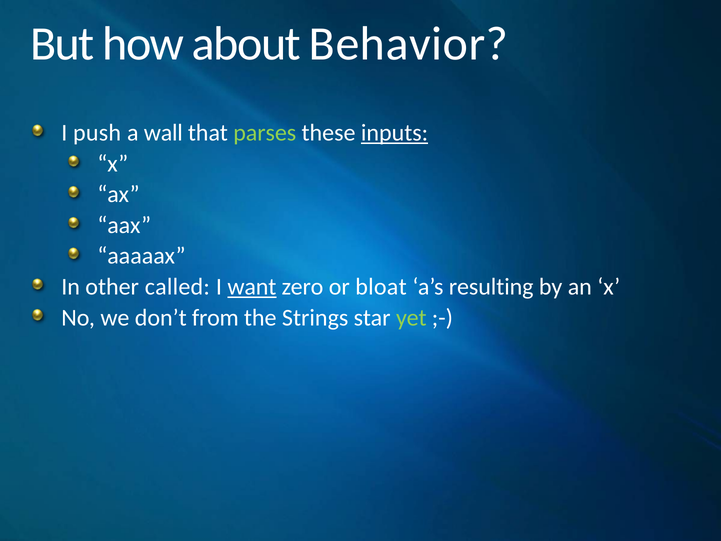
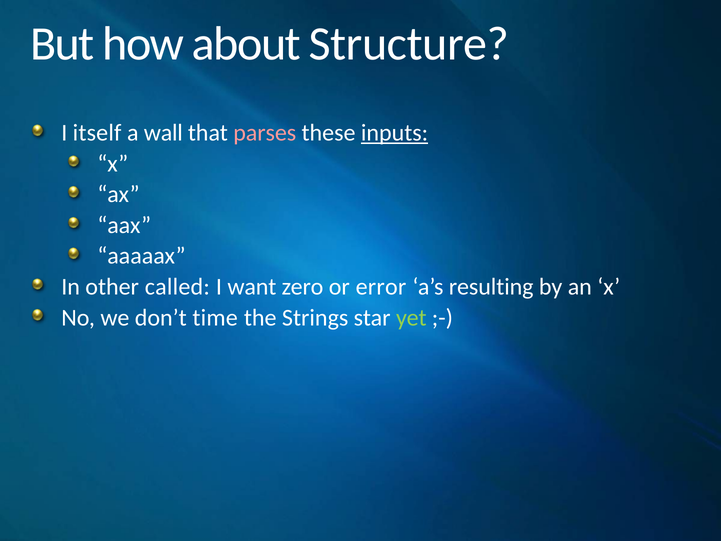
Behavior: Behavior -> Structure (409, 44)
push: push -> itself (97, 133)
parses colour: light green -> pink (265, 133)
want underline: present -> none (252, 287)
bloat: bloat -> error (381, 287)
from: from -> time (215, 317)
